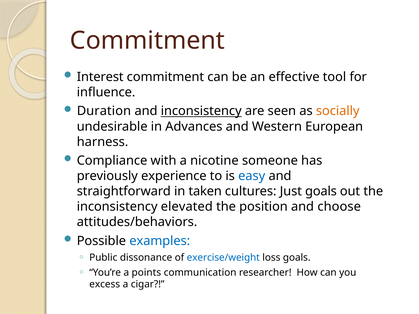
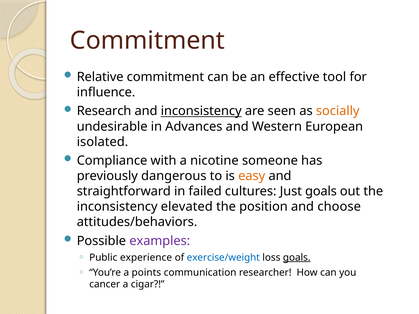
Interest: Interest -> Relative (100, 77)
Duration: Duration -> Research (104, 111)
harness: harness -> isolated (103, 142)
experience: experience -> dangerous (174, 176)
easy colour: blue -> orange (252, 176)
taken: taken -> failed (205, 191)
examples colour: blue -> purple (160, 241)
dissonance: dissonance -> experience (146, 258)
goals underline: none -> present (297, 258)
excess: excess -> cancer (105, 285)
